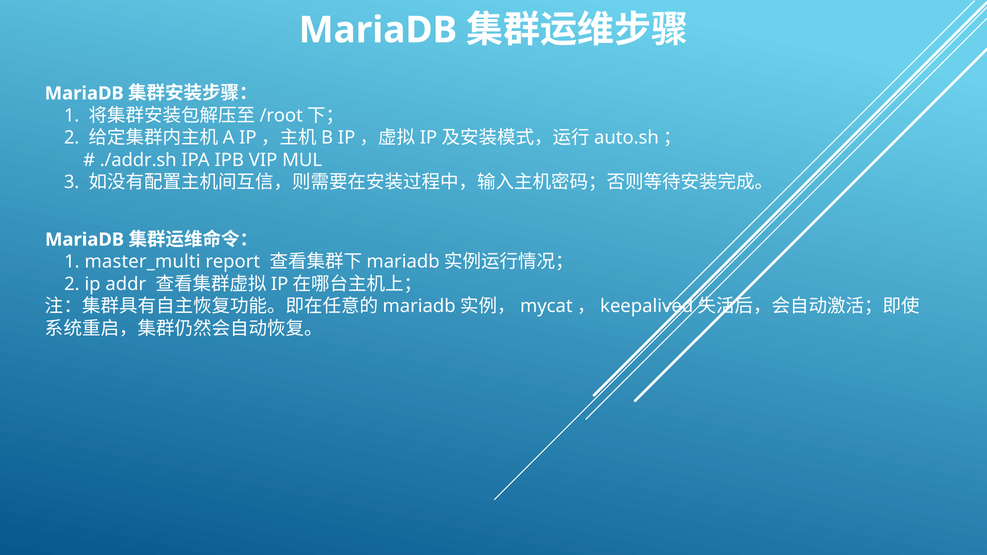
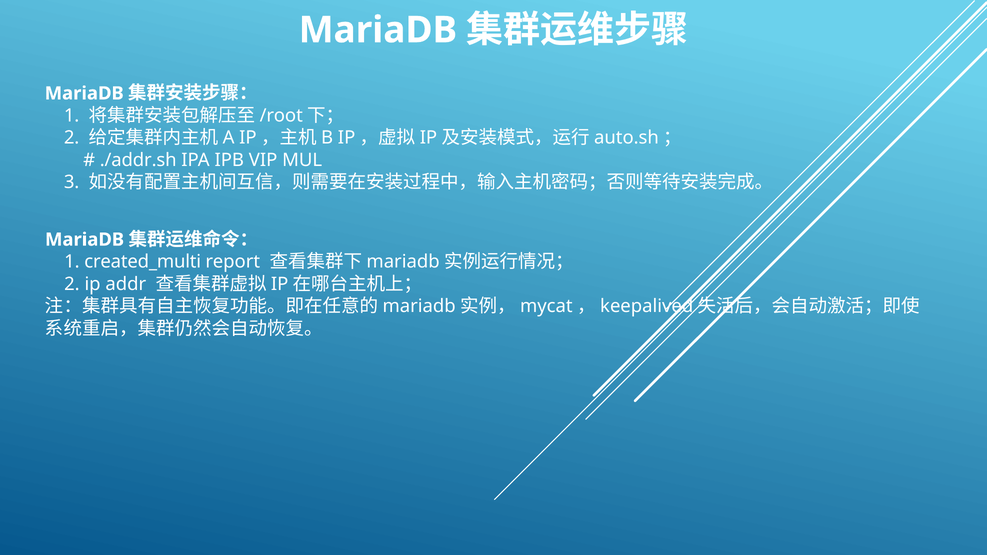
master_multi: master_multi -> created_multi (143, 262)
